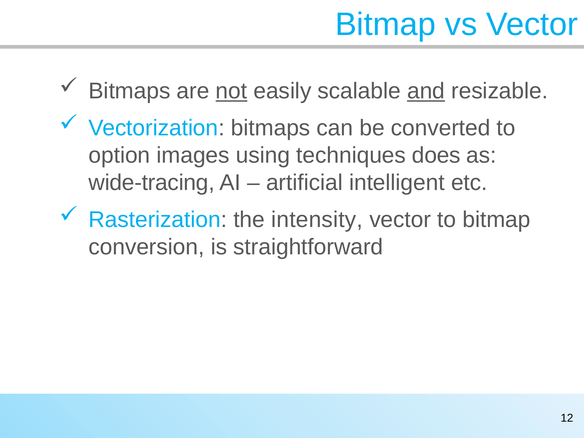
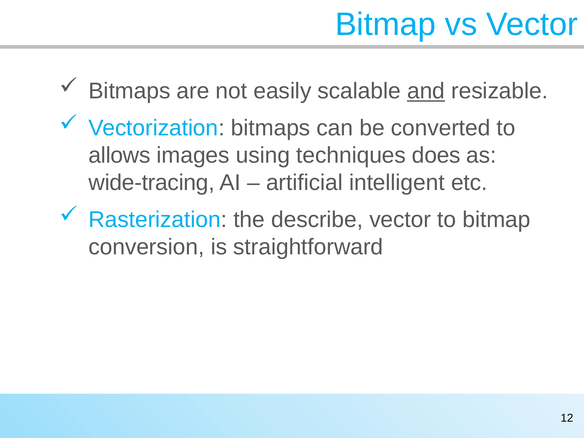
not underline: present -> none (231, 91)
option: option -> allows (120, 155)
intensity: intensity -> describe (317, 220)
